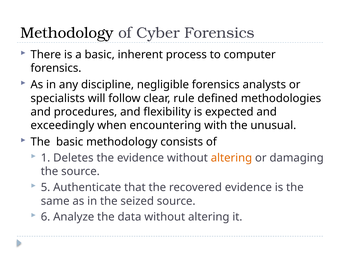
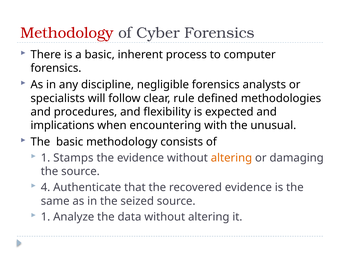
Methodology colour: black -> red (67, 33)
exceedingly: exceedingly -> implications (62, 125)
Deletes: Deletes -> Stamps (73, 158)
5: 5 -> 4 (46, 187)
6: 6 -> 1 (46, 217)
